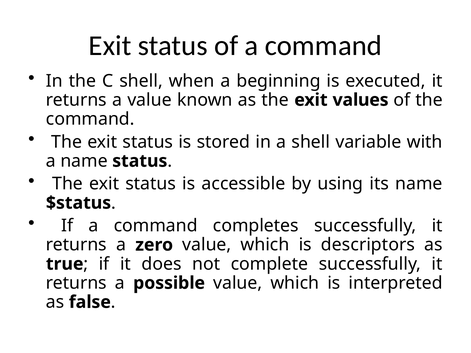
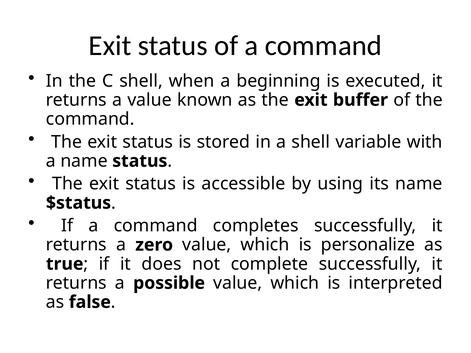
values: values -> buffer (360, 100)
descriptors: descriptors -> personalize (368, 245)
